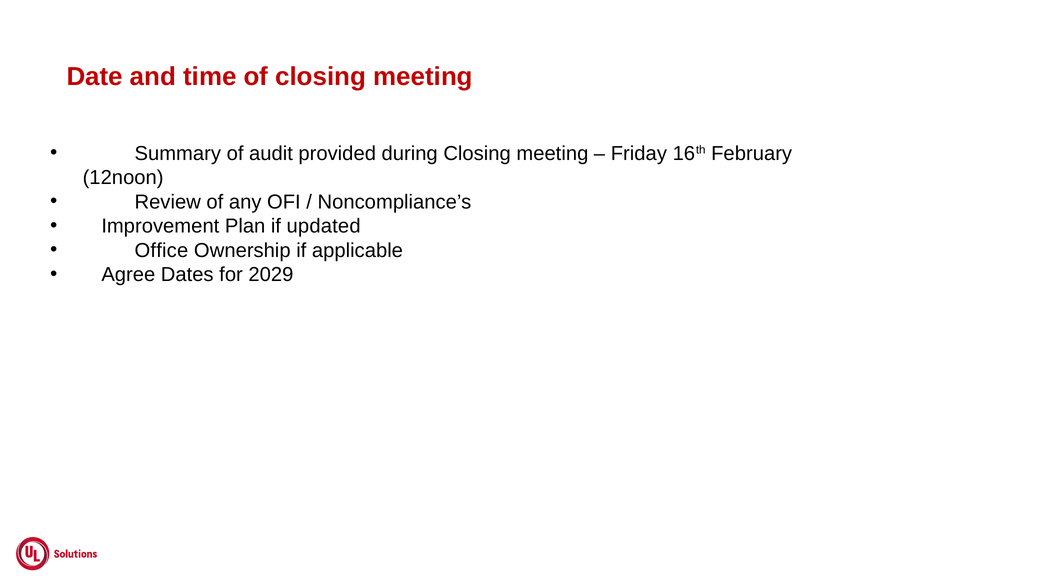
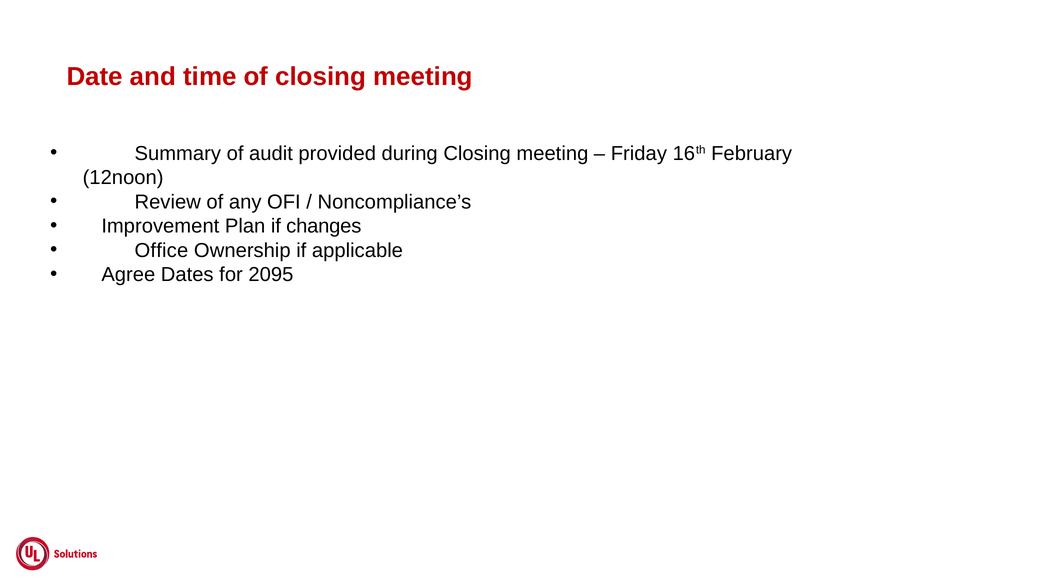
updated: updated -> changes (324, 226)
2029: 2029 -> 2095 (271, 275)
